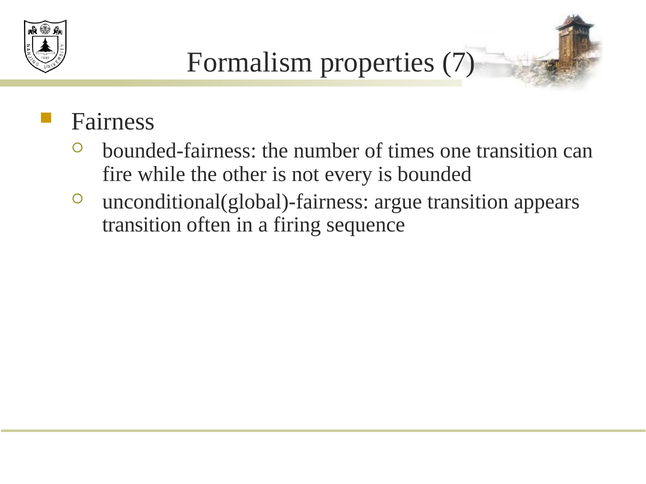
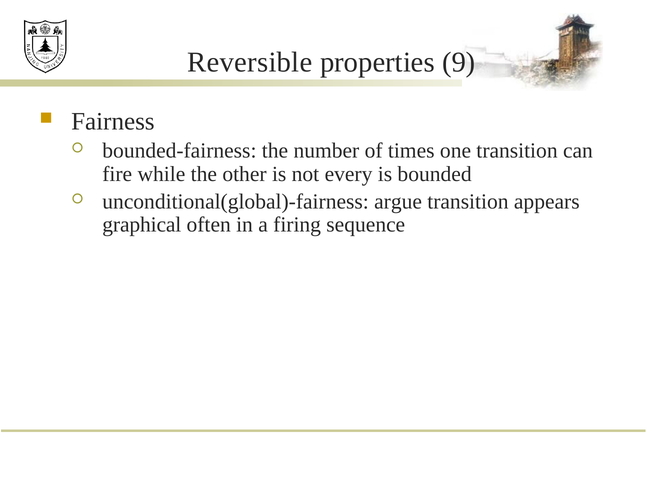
Formalism: Formalism -> Reversible (250, 62)
7: 7 -> 9 (459, 62)
transition: transition -> graphical (142, 225)
